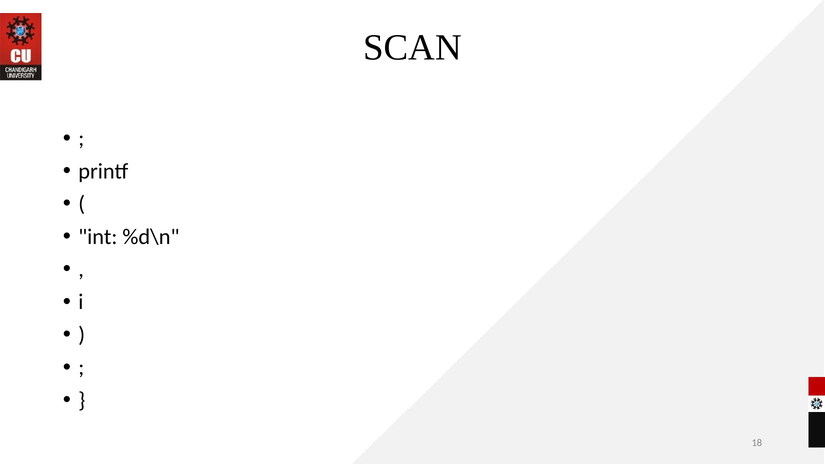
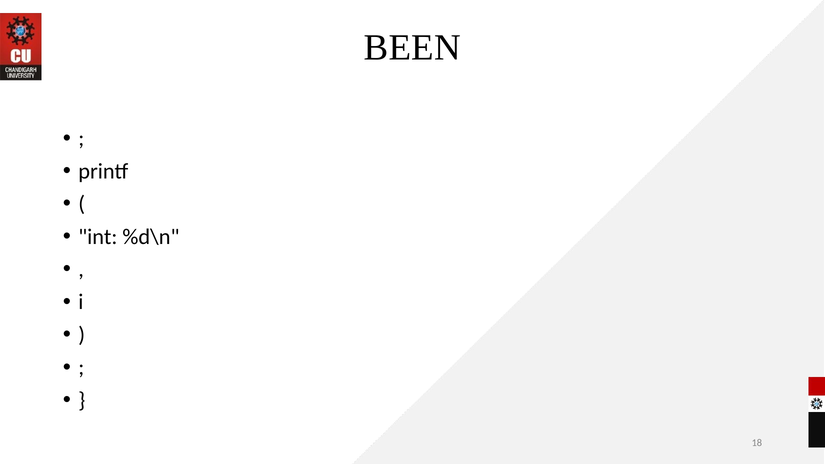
SCAN: SCAN -> BEEN (412, 47)
